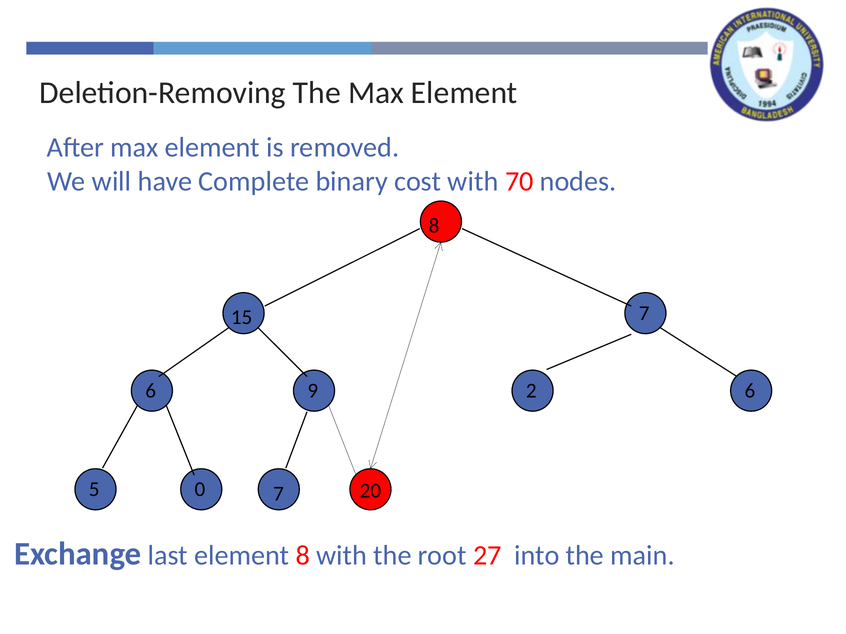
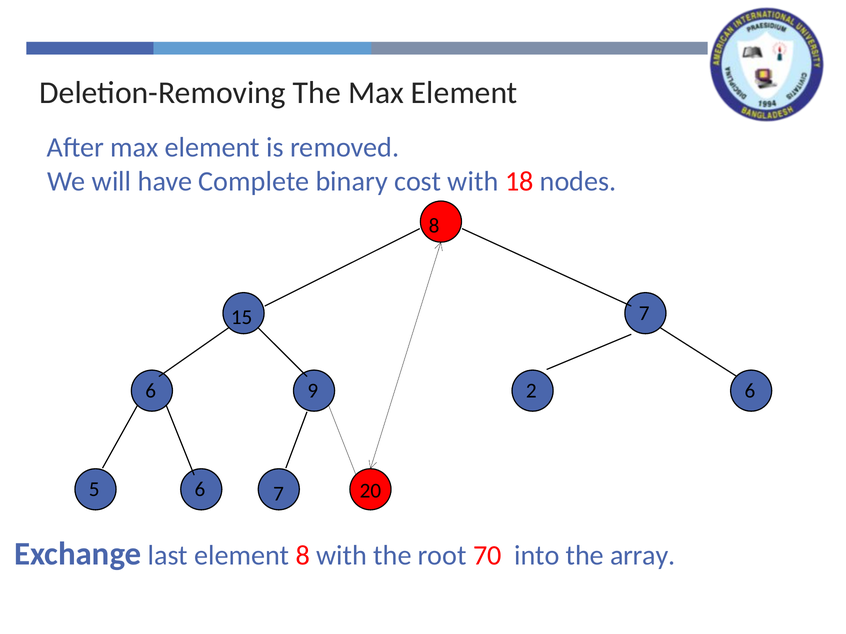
70: 70 -> 18 (519, 182)
5 0: 0 -> 6 (200, 490)
27: 27 -> 70 (487, 556)
main: main -> array (643, 556)
